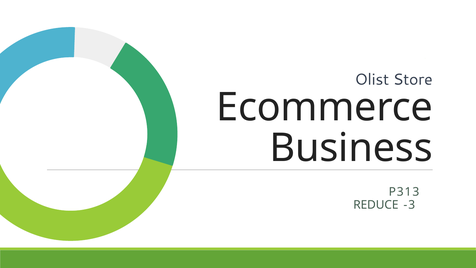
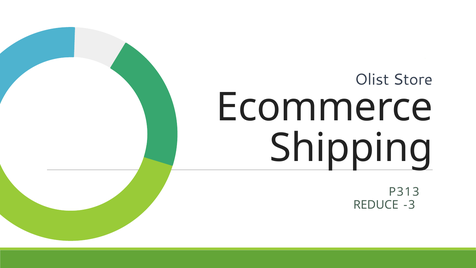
Business: Business -> Shipping (351, 148)
